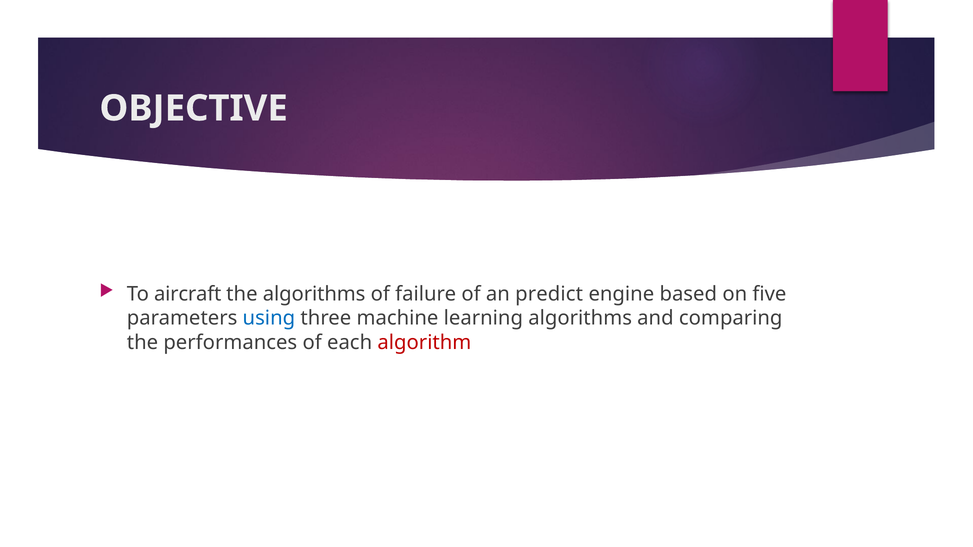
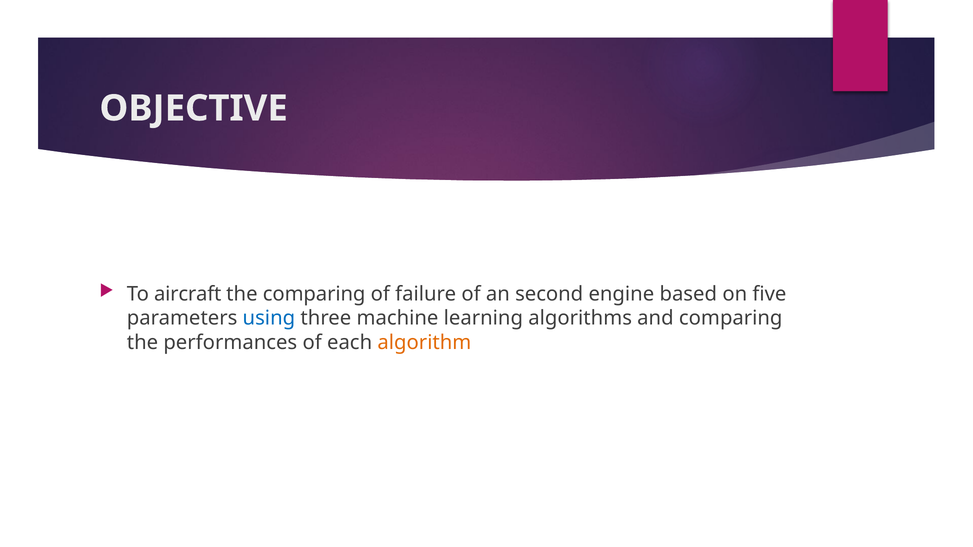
the algorithms: algorithms -> comparing (314, 294)
predict: predict -> second (549, 294)
algorithm colour: red -> orange (424, 343)
